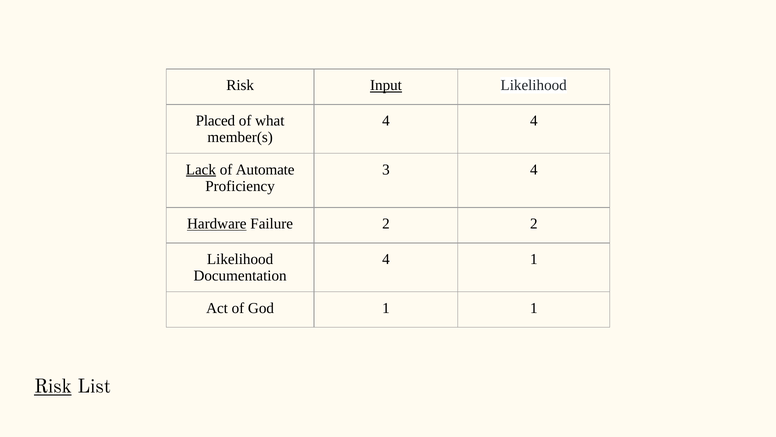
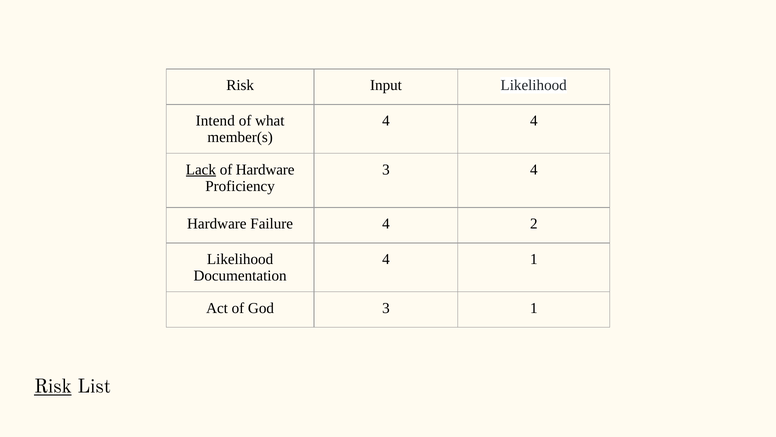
Input underline: present -> none (386, 85)
Placed: Placed -> Intend (215, 121)
of Automate: Automate -> Hardware (265, 169)
Hardware underline: present -> none (217, 224)
Failure 2: 2 -> 4 (386, 224)
God 1: 1 -> 3 (386, 308)
